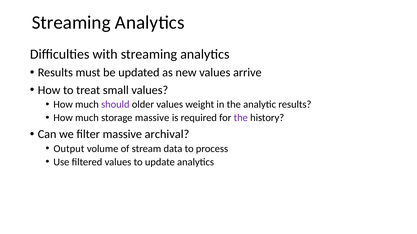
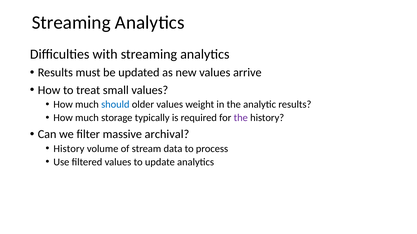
should colour: purple -> blue (115, 105)
storage massive: massive -> typically (152, 118)
Output: Output -> History (69, 149)
